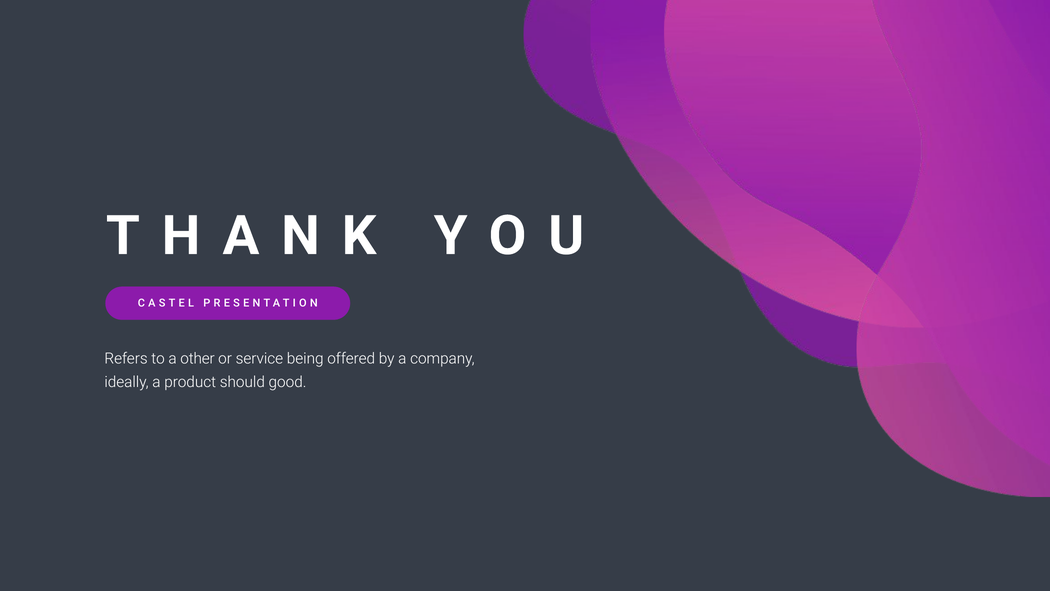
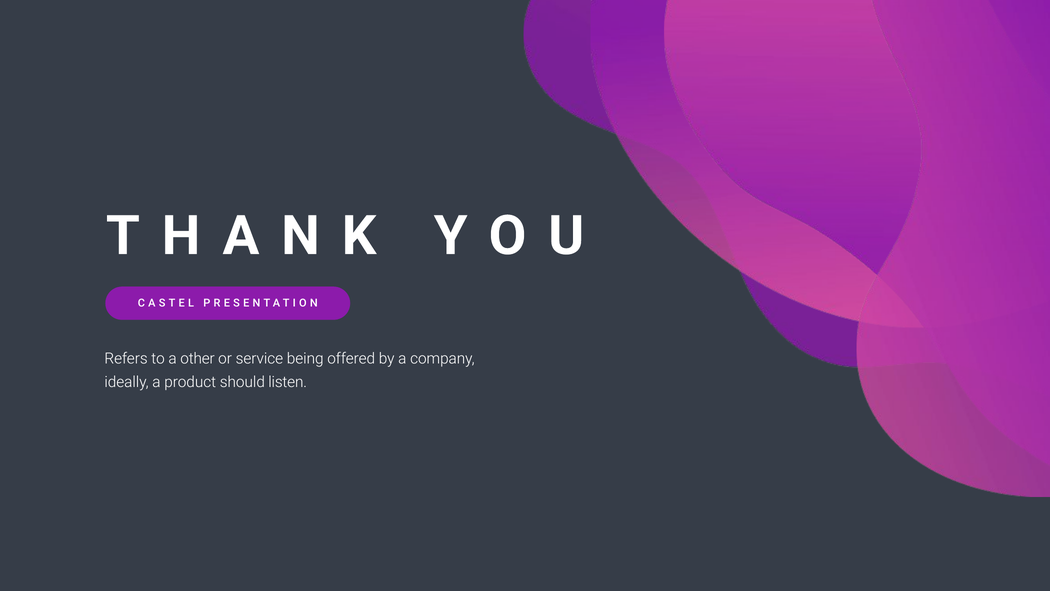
good: good -> listen (288, 382)
